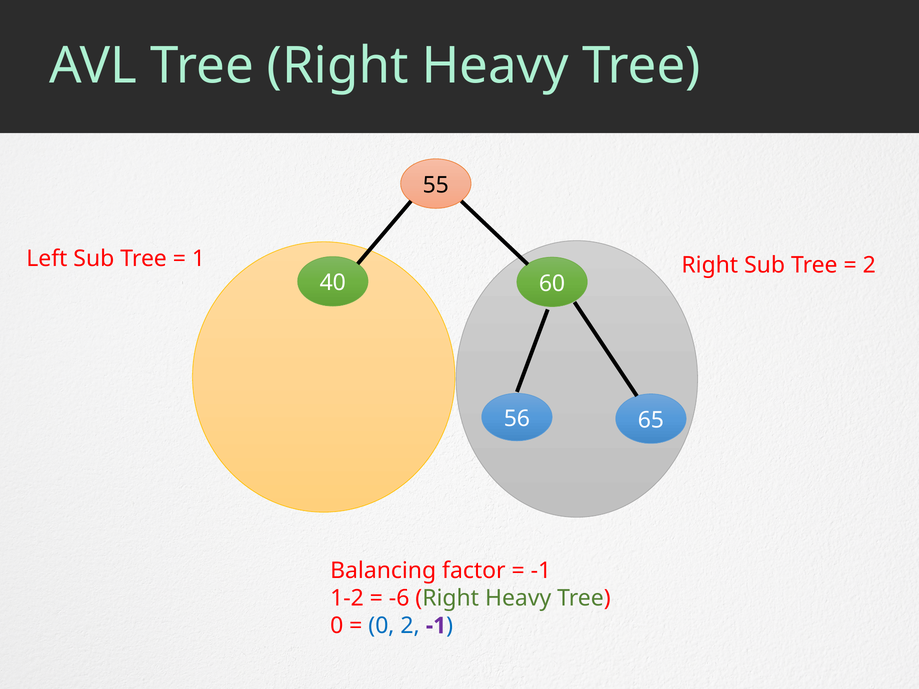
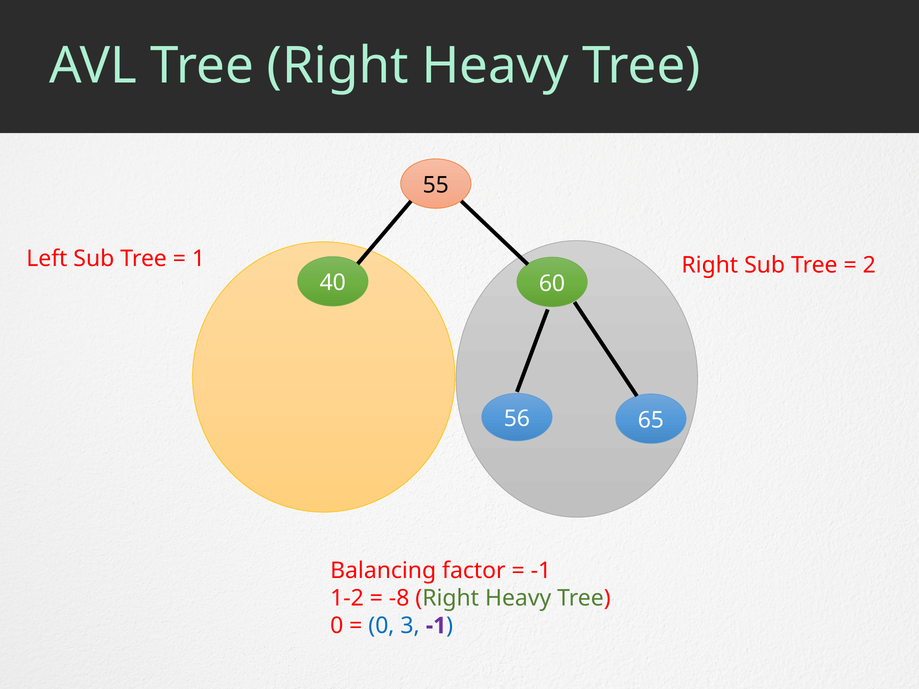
-6: -6 -> -8 (399, 598)
0 2: 2 -> 3 (410, 626)
